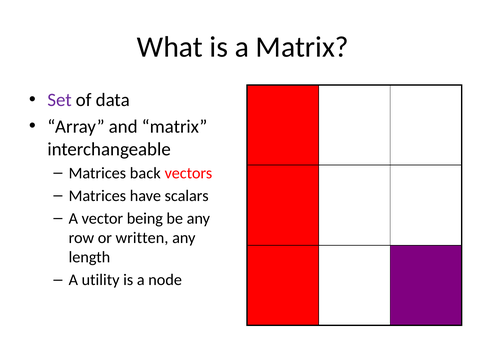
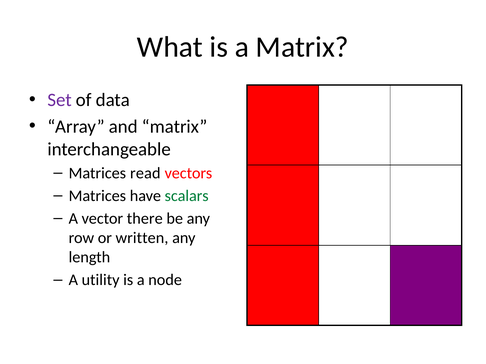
back: back -> read (145, 173)
scalars colour: black -> green (187, 196)
being: being -> there (145, 219)
